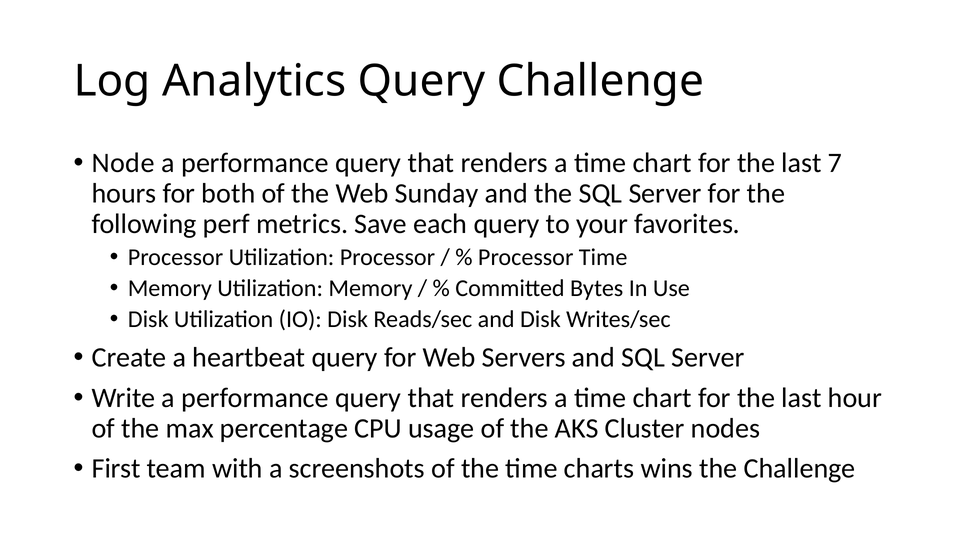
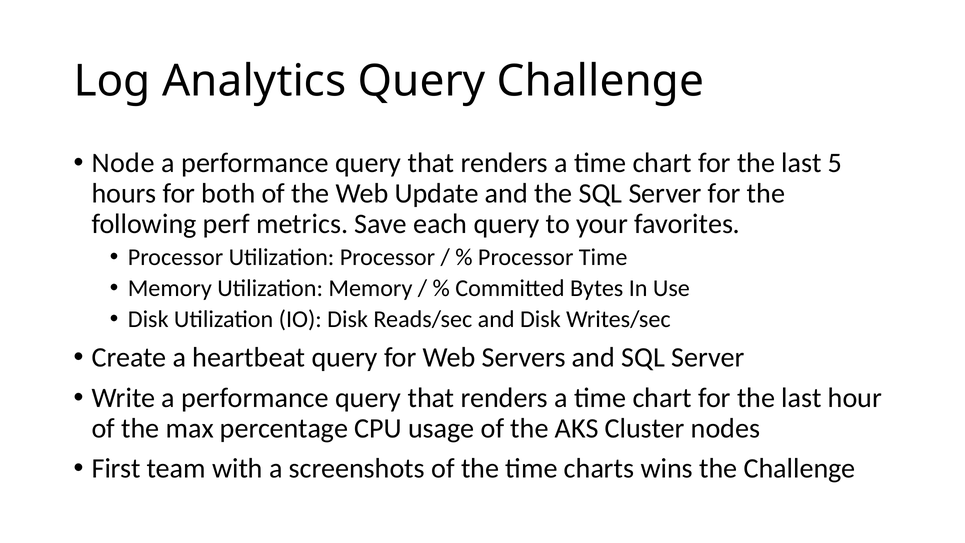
7: 7 -> 5 (835, 163)
Sunday: Sunday -> Update (437, 193)
